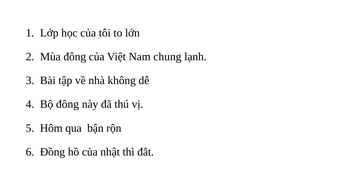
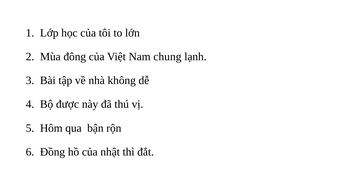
Bộ đông: đông -> được (68, 104)
